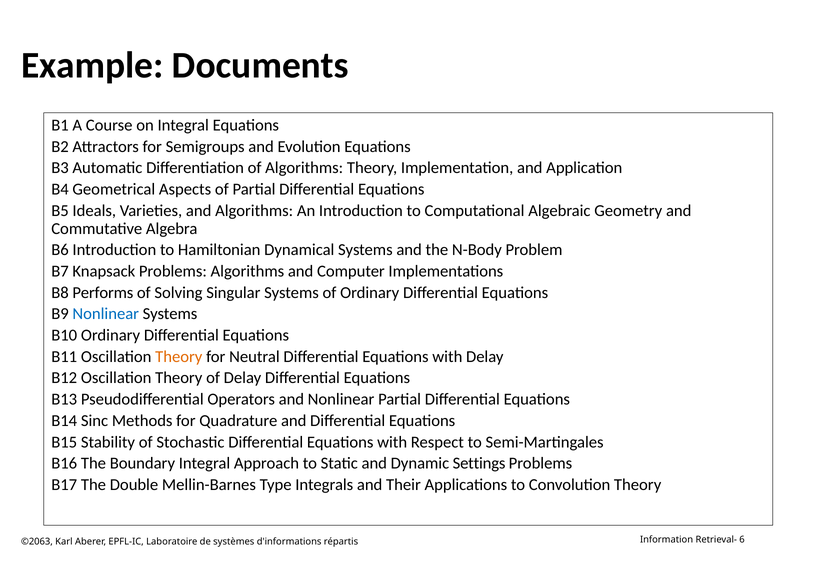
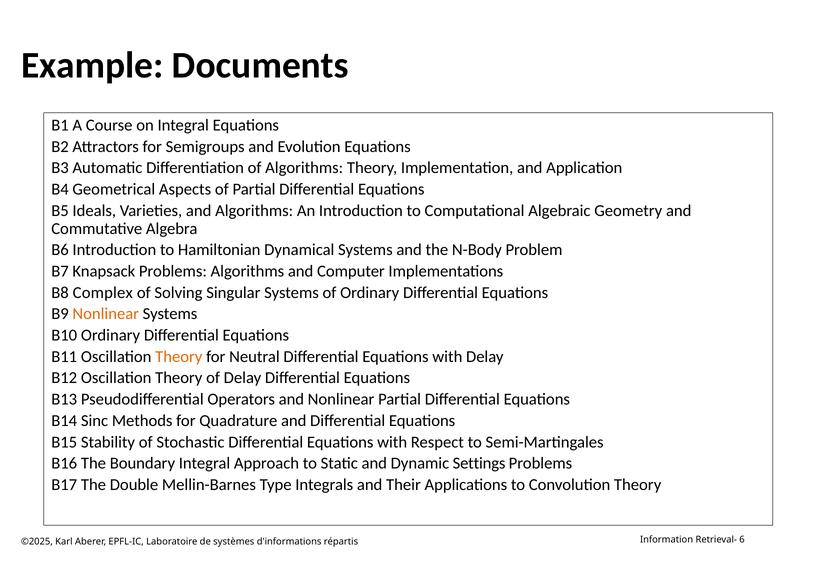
Performs: Performs -> Complex (103, 293)
Nonlinear colour: blue -> orange (106, 314)
©2063: ©2063 -> ©2025 (37, 542)
